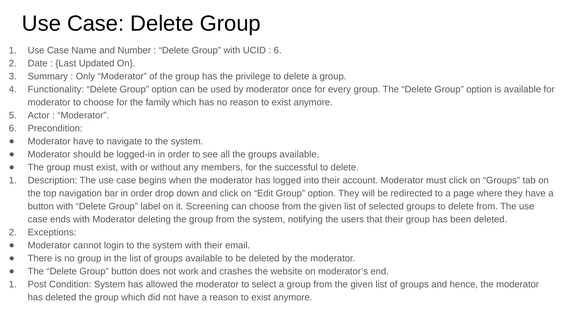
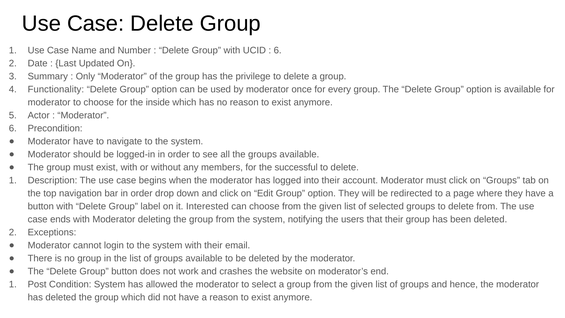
family: family -> inside (158, 102)
Screening: Screening -> Interested (207, 206)
